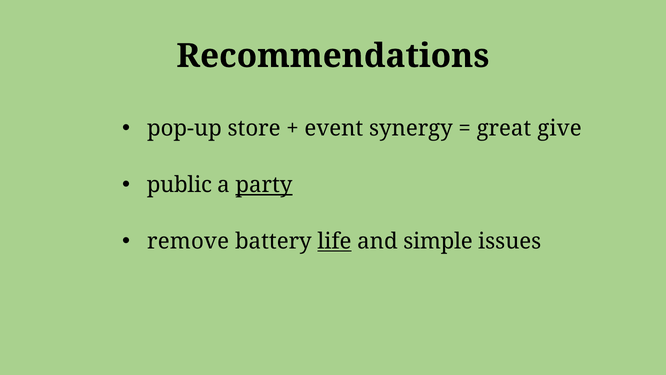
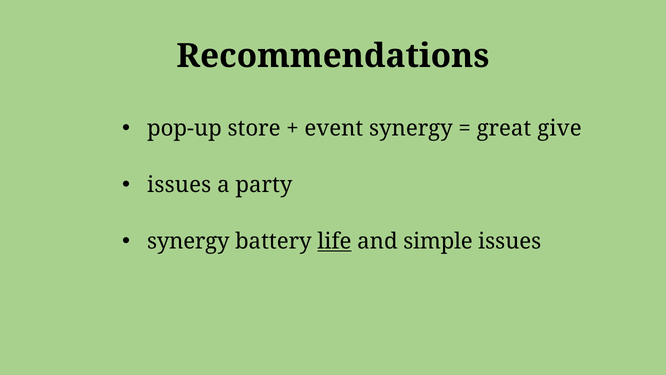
public: public -> issues (179, 185)
party underline: present -> none (264, 185)
remove: remove -> synergy (188, 241)
